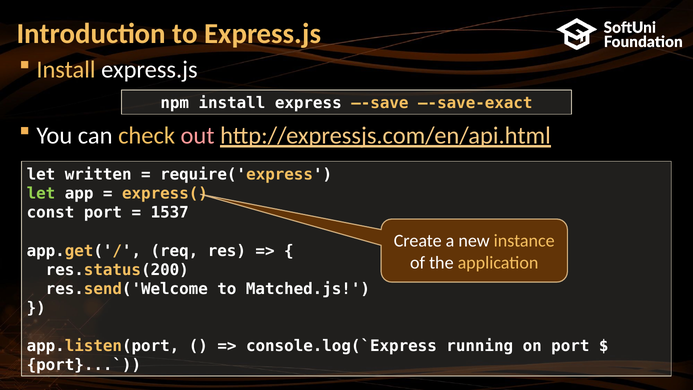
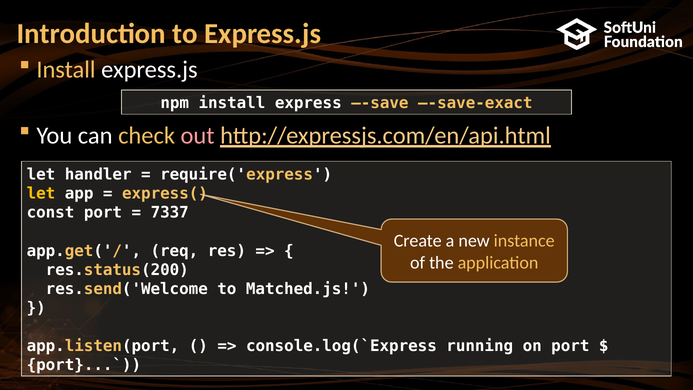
written: written -> handler (98, 175)
let colour: light green -> yellow (41, 194)
1537: 1537 -> 7337 (170, 213)
